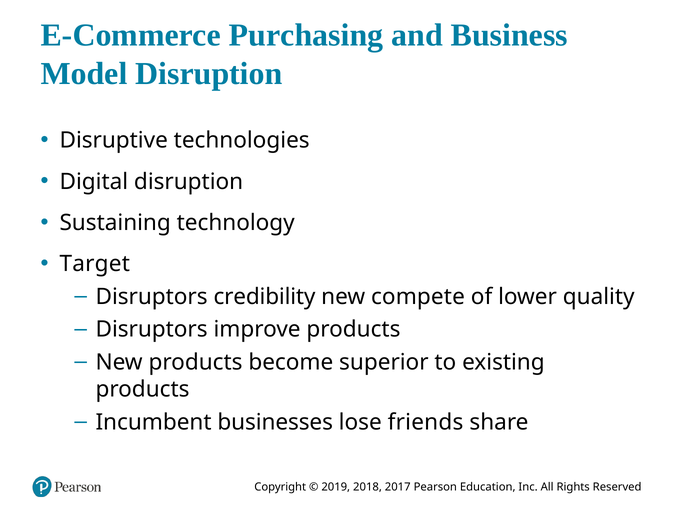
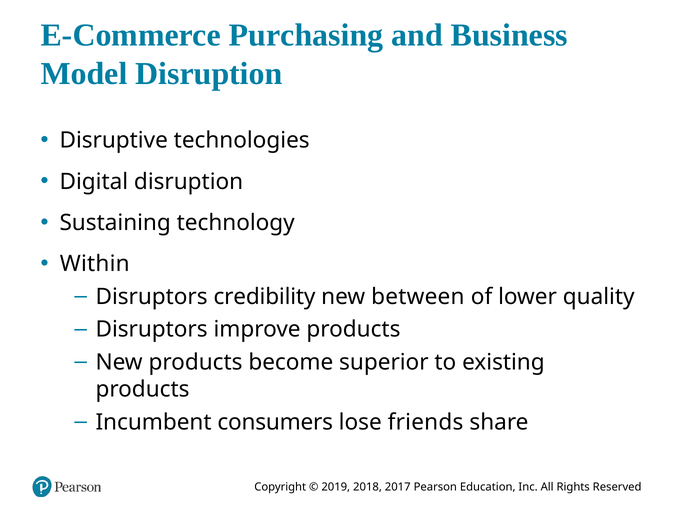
Target: Target -> Within (95, 264)
compete: compete -> between (418, 297)
businesses: businesses -> consumers (275, 422)
